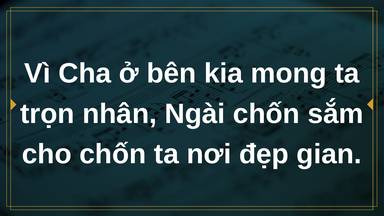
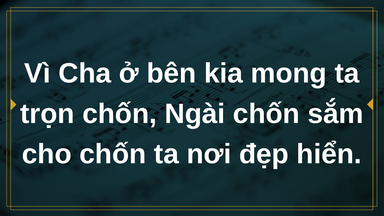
trọn nhân: nhân -> chốn (120, 114)
gian: gian -> hiển (329, 154)
